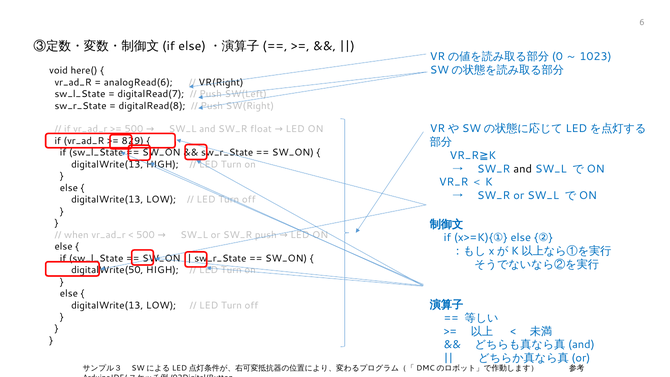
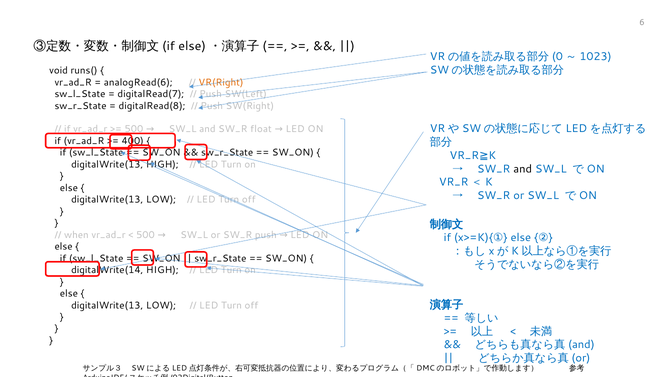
here(: here( -> runs( (84, 71)
VR(Right colour: black -> orange (221, 82)
829: 829 -> 400 (133, 141)
digitalWrite(50: digitalWrite(50 -> digitalWrite(14 (107, 270)
